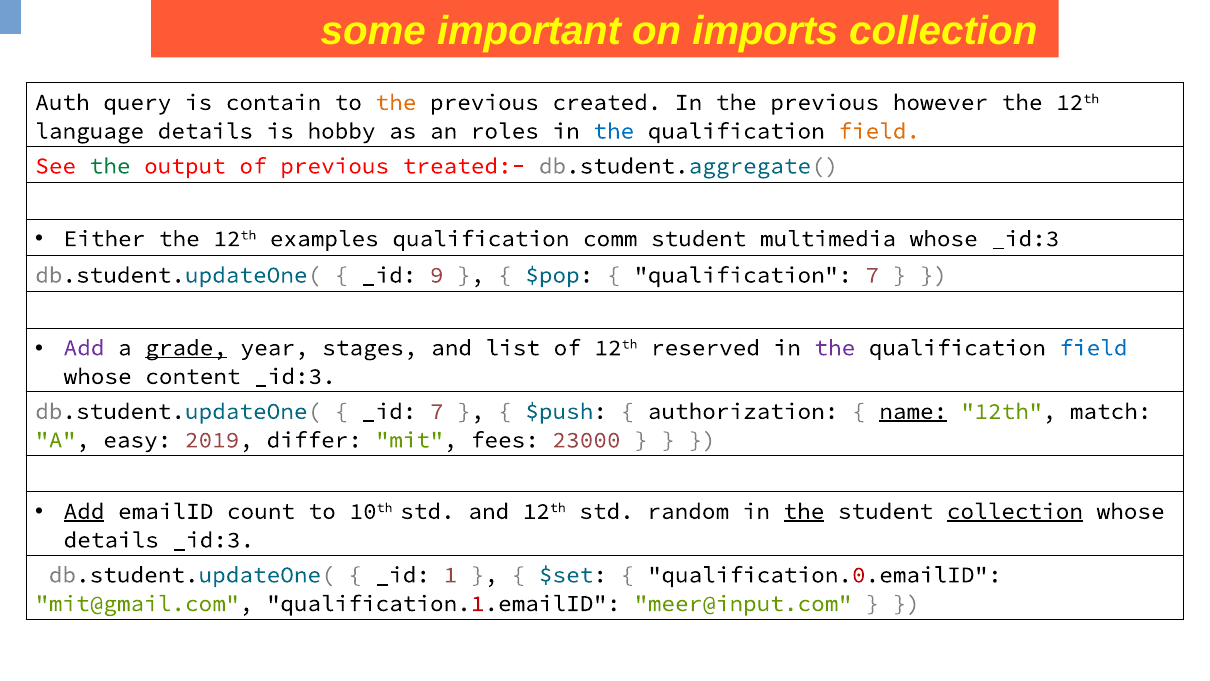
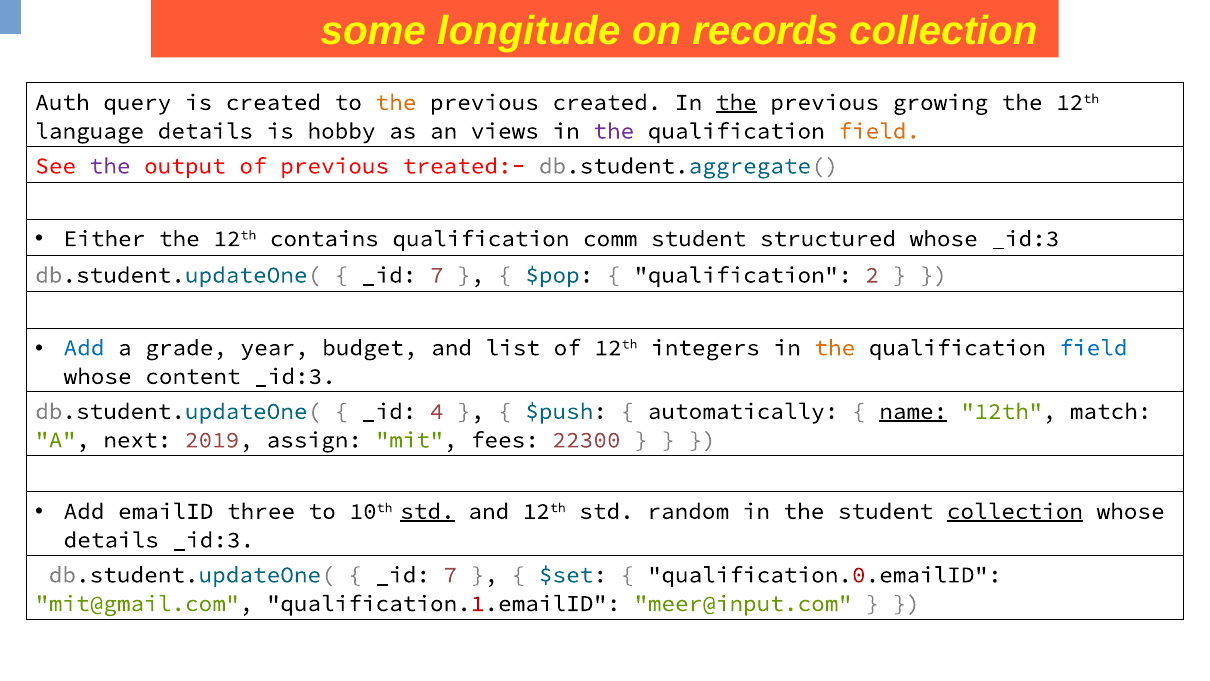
important: important -> longitude (529, 31)
imports: imports -> records (765, 31)
is contain: contain -> created (273, 102)
the underline: none -> present (736, 102)
however: however -> growing (940, 102)
roles: roles -> views (505, 131)
the colour: blue -> purple (614, 131)
the colour: green -> purple (110, 166)
examples: examples -> contains (324, 239)
multimedia: multimedia -> structured (828, 239)
9: 9 -> 7 (437, 275)
qualification 7: 7 -> 2 (872, 275)
Add colour: purple -> blue (84, 348)
grade underline: present -> none (186, 348)
stages: stages -> budget (370, 348)
reserved: reserved -> integers (705, 348)
the colour: purple -> orange (835, 348)
7: 7 -> 4 (437, 411)
authorization: authorization -> automatically (743, 411)
easy: easy -> next (137, 440)
differ: differ -> assign (314, 440)
23000: 23000 -> 22300 (587, 440)
Add underline: present -> none (84, 511)
count: count -> three (261, 511)
std underline: none -> present (427, 511)
the underline: present -> none (804, 511)
1: 1 -> 7 (450, 575)
